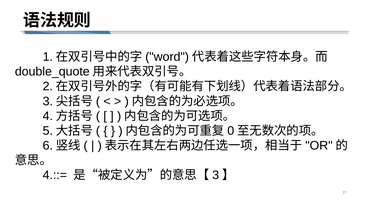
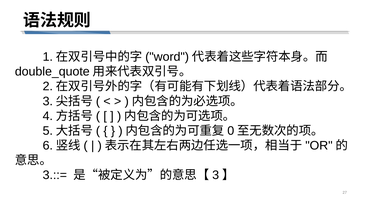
4.::=: 4.::= -> 3.::= (55, 175)
